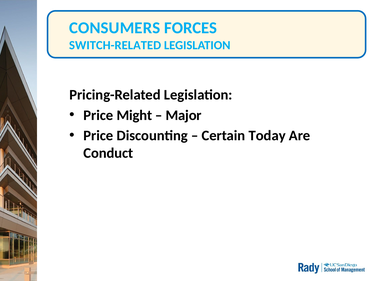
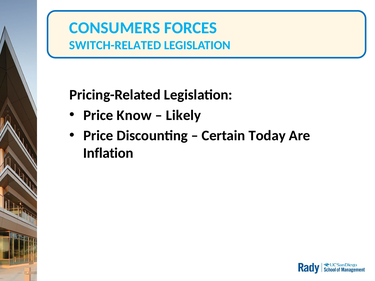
Might: Might -> Know (134, 115)
Major: Major -> Likely (183, 115)
Conduct: Conduct -> Inflation (108, 153)
